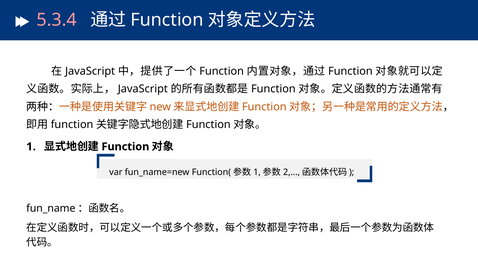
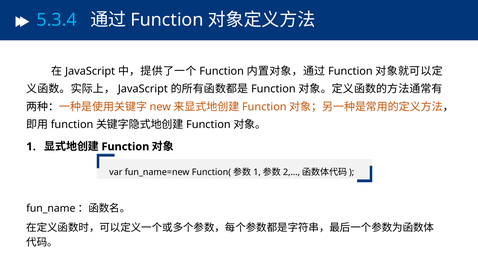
5.3.4 colour: pink -> light blue (57, 20)
